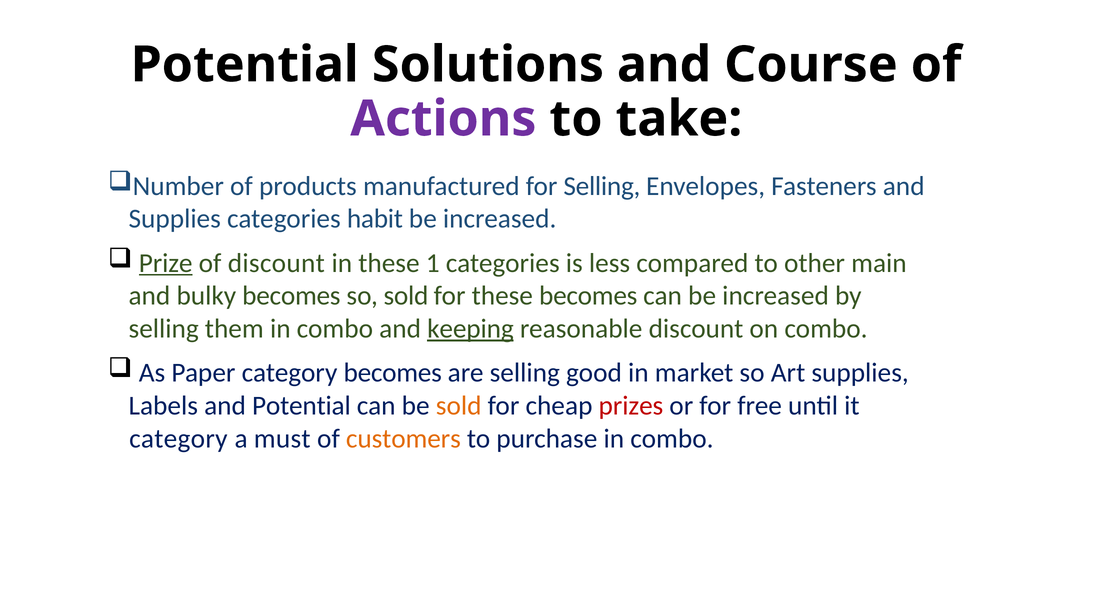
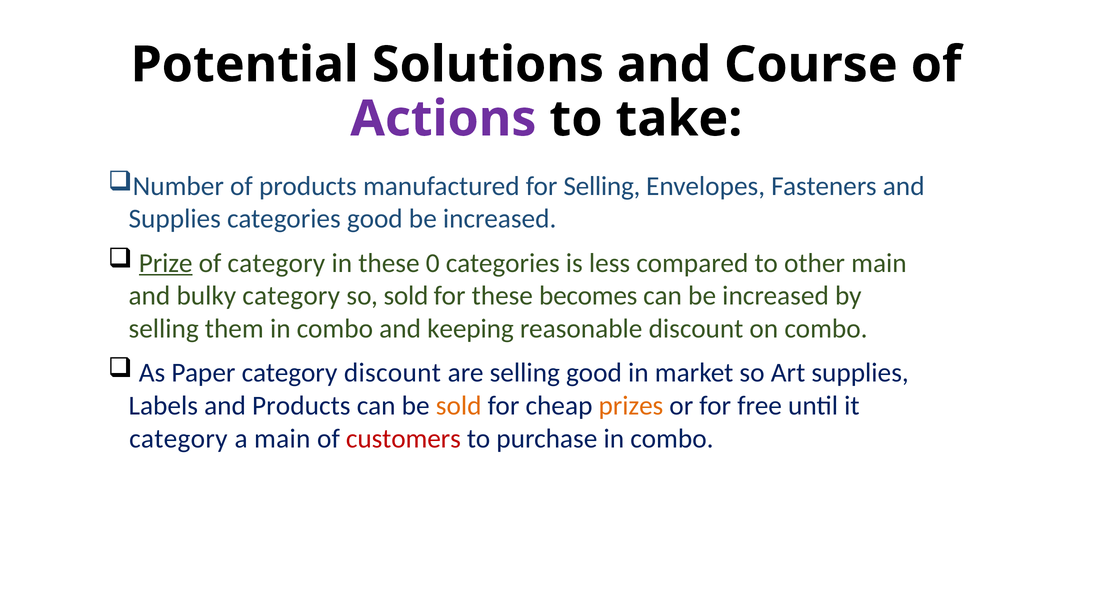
categories habit: habit -> good (375, 219)
of discount: discount -> category (276, 263)
1: 1 -> 0 (433, 263)
bulky becomes: becomes -> category (291, 296)
keeping underline: present -> none (470, 329)
category becomes: becomes -> discount (392, 373)
and Potential: Potential -> Products (301, 406)
prizes colour: red -> orange (631, 406)
a must: must -> main (282, 438)
customers colour: orange -> red (403, 438)
